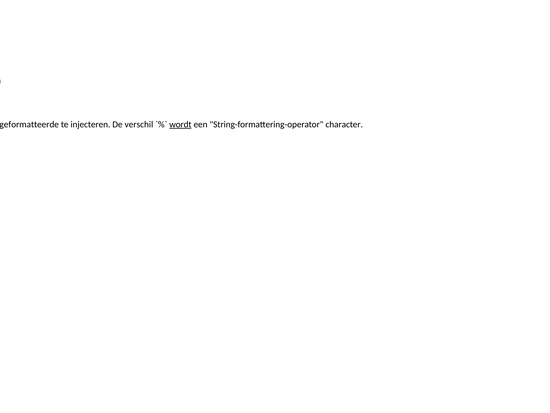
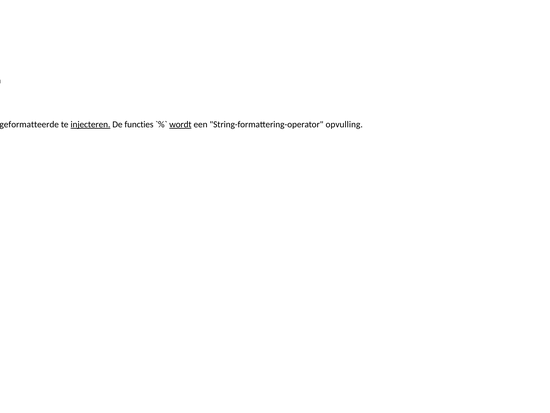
injecteren underline: none -> present (90, 124)
verschil: verschil -> functies (139, 124)
character: character -> opvulling (344, 124)
